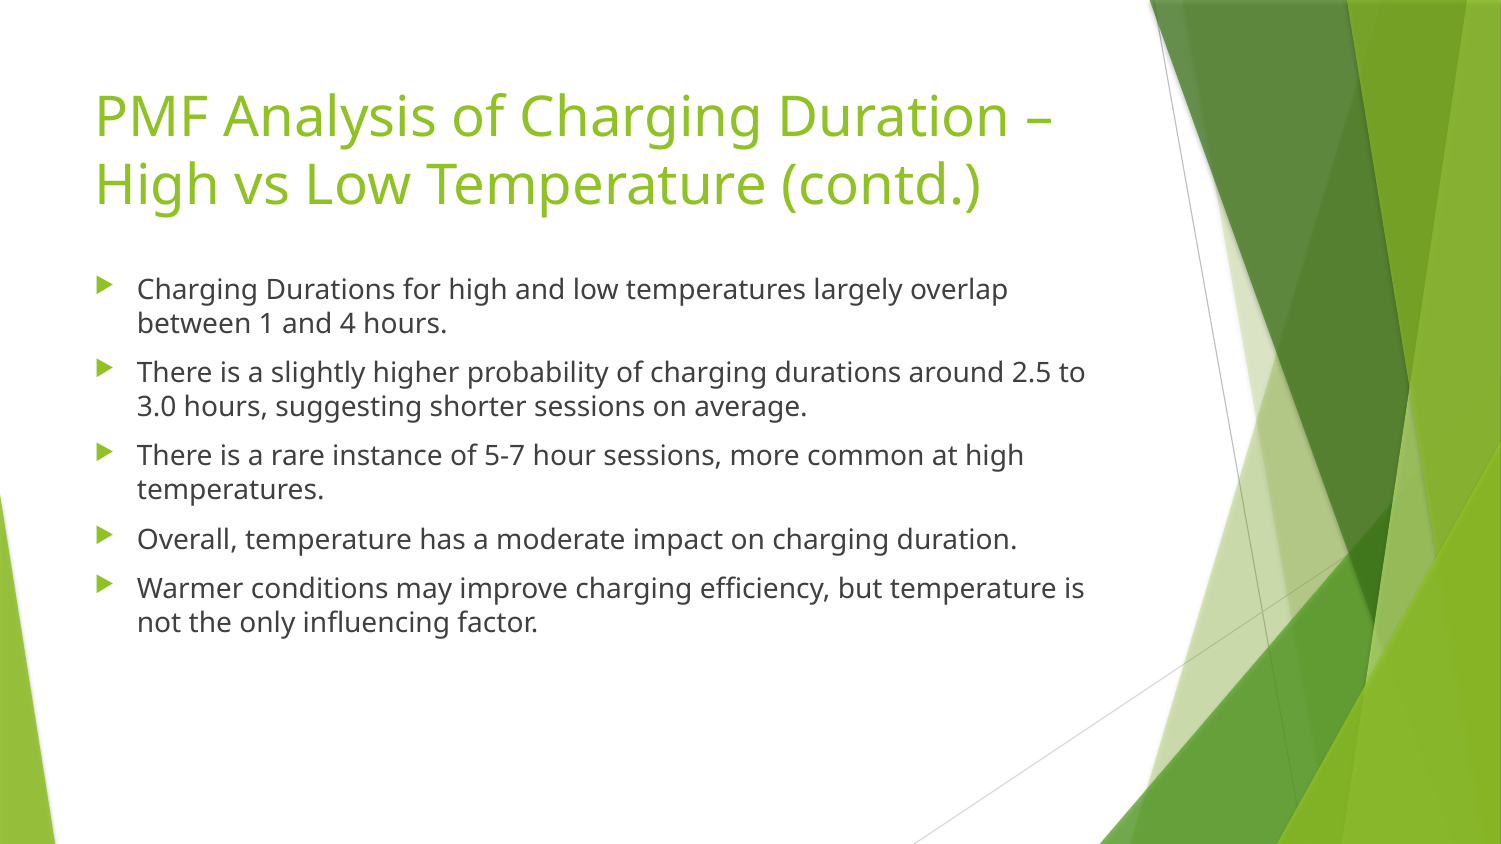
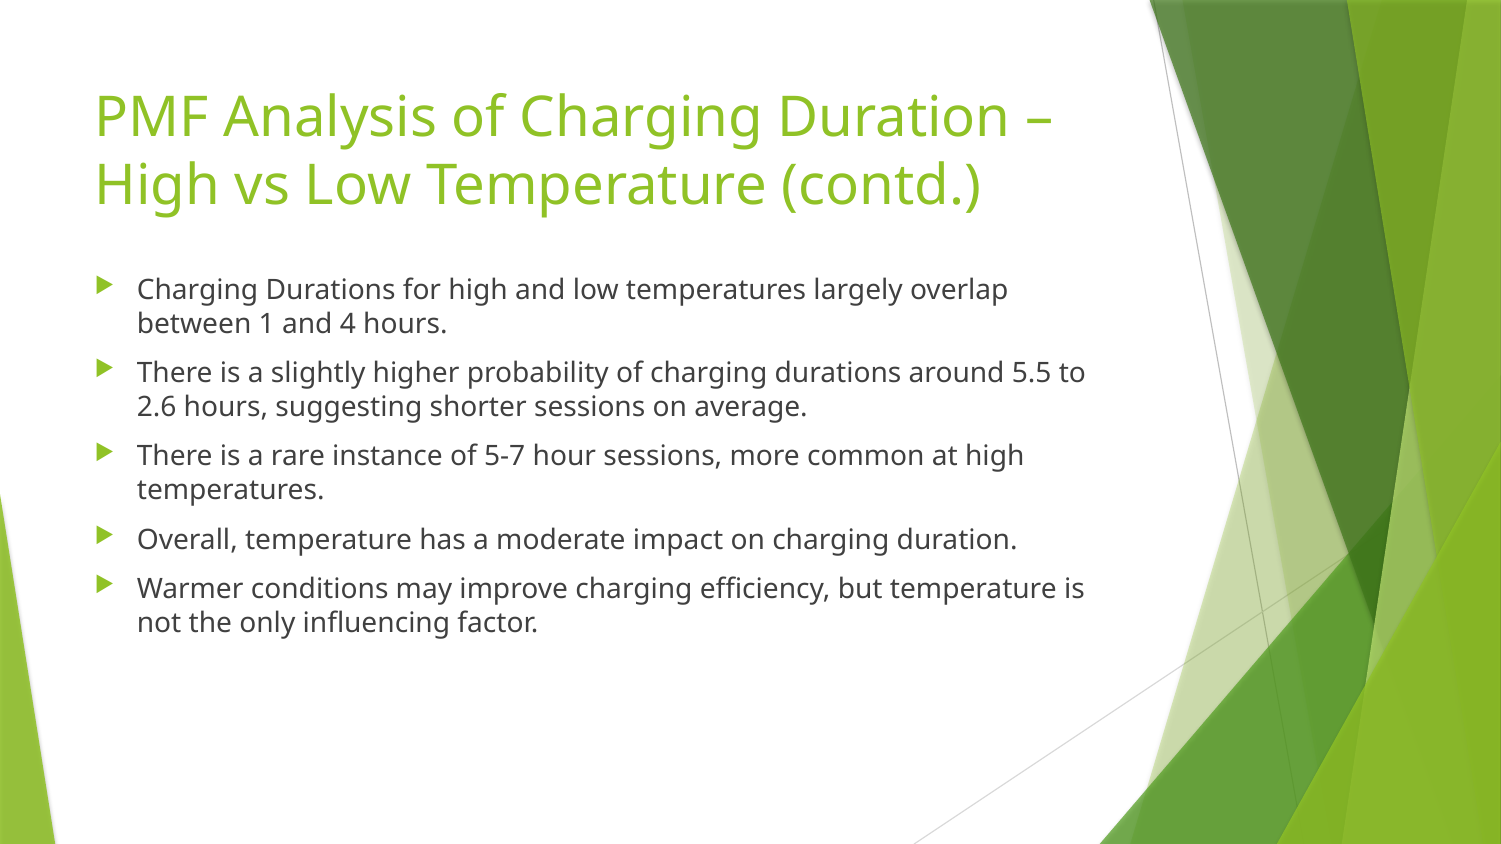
2.5: 2.5 -> 5.5 (1032, 374)
3.0: 3.0 -> 2.6 (157, 407)
